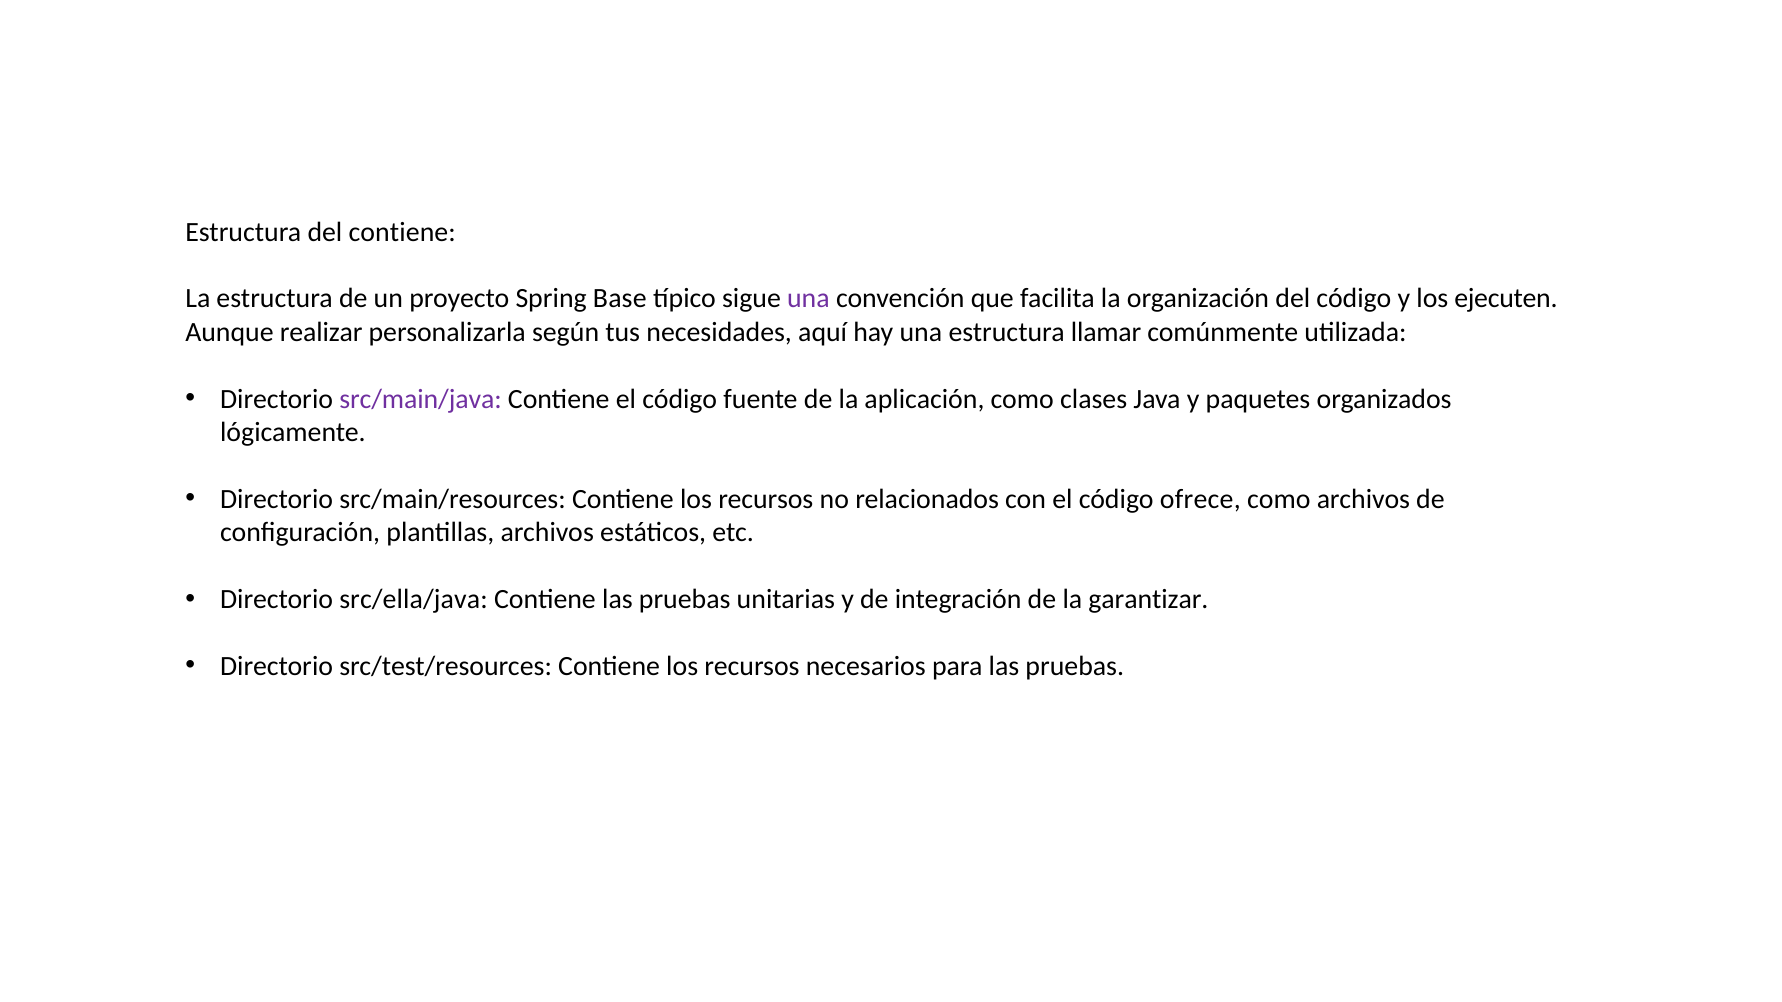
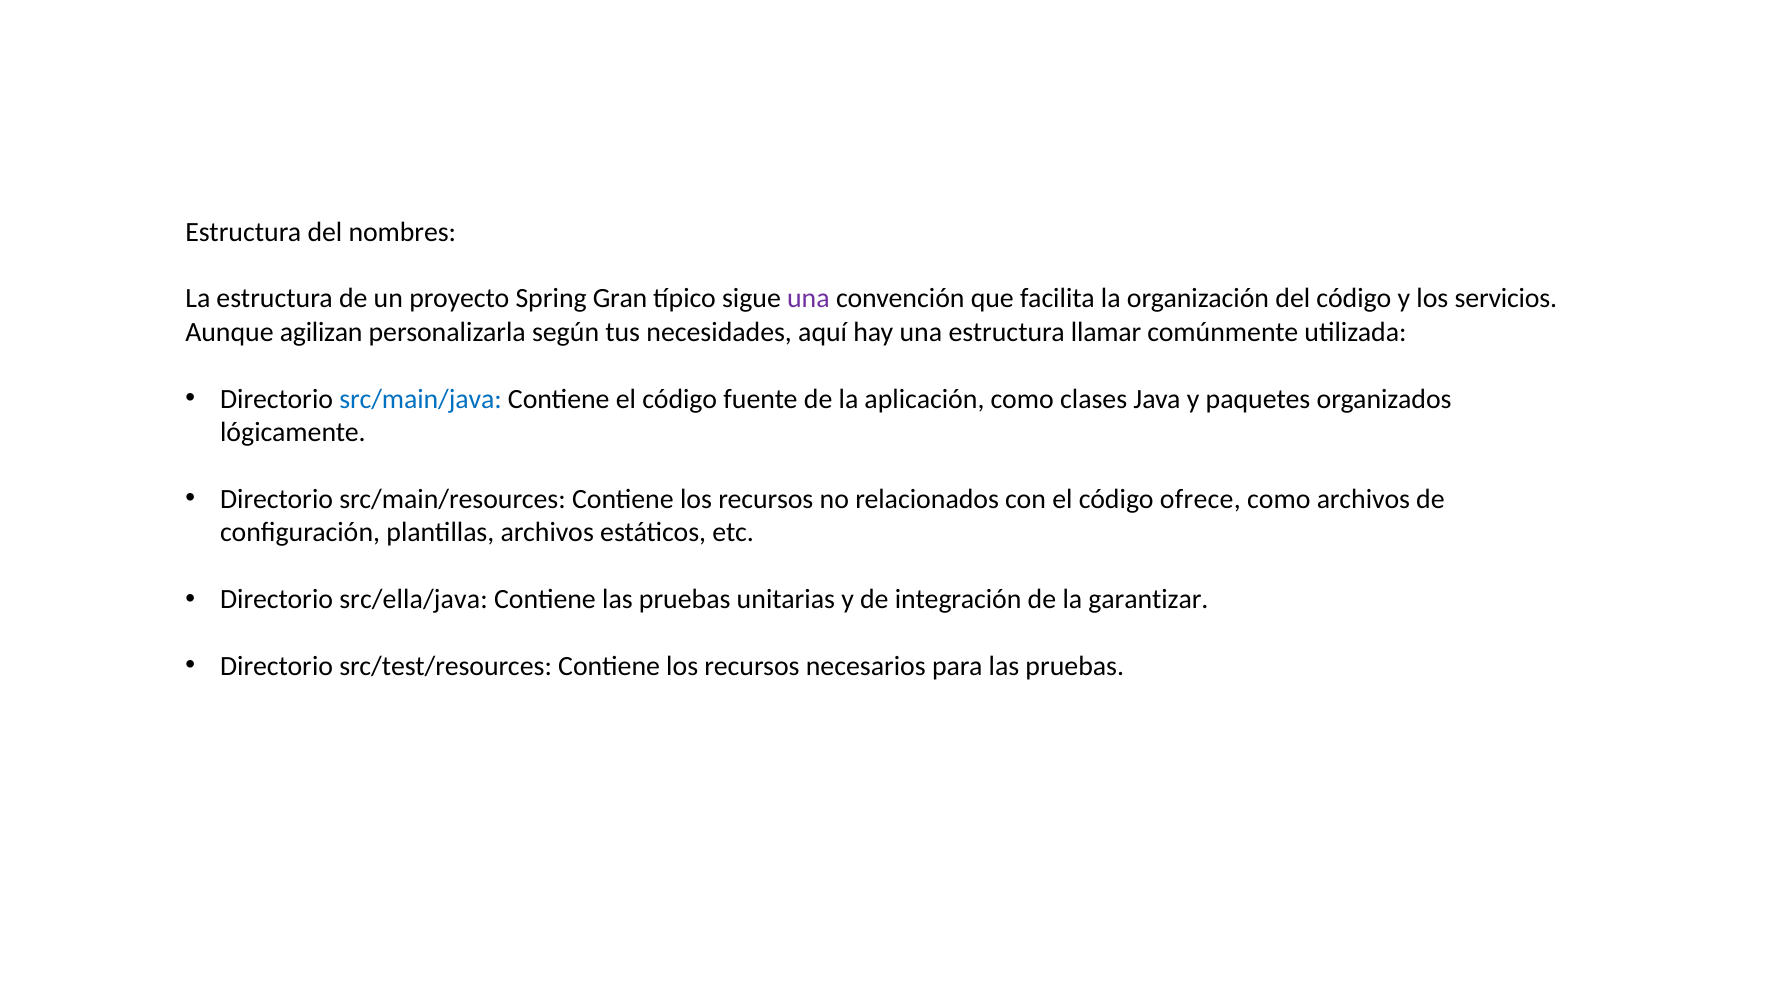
del contiene: contiene -> nombres (402, 232)
Base: Base -> Gran (620, 299)
ejecuten: ejecuten -> servicios (1506, 299)
realizar: realizar -> agilizan (321, 332)
src/main/java colour: purple -> blue (421, 399)
